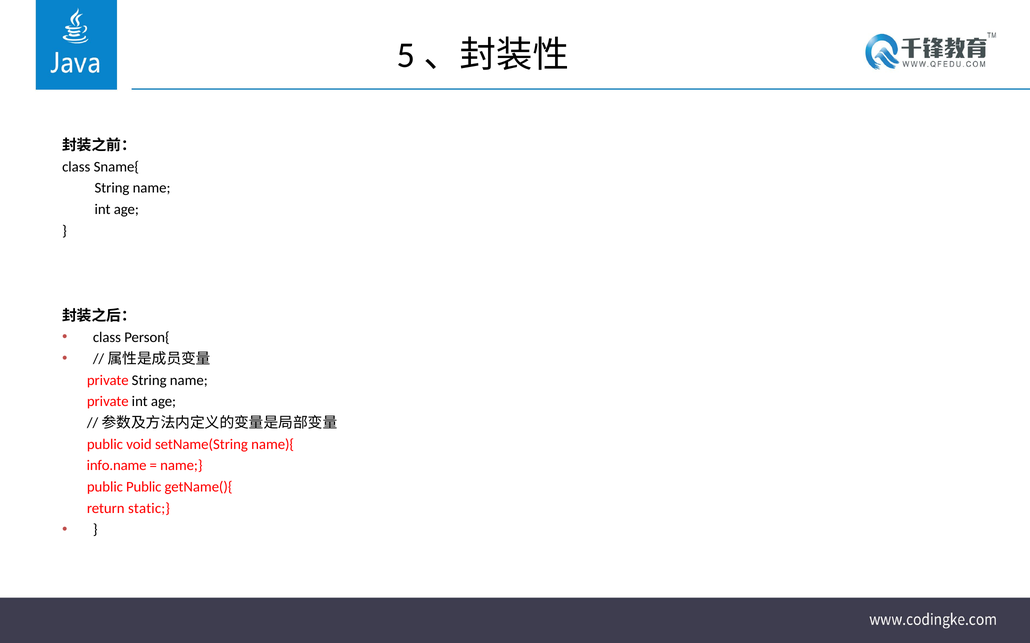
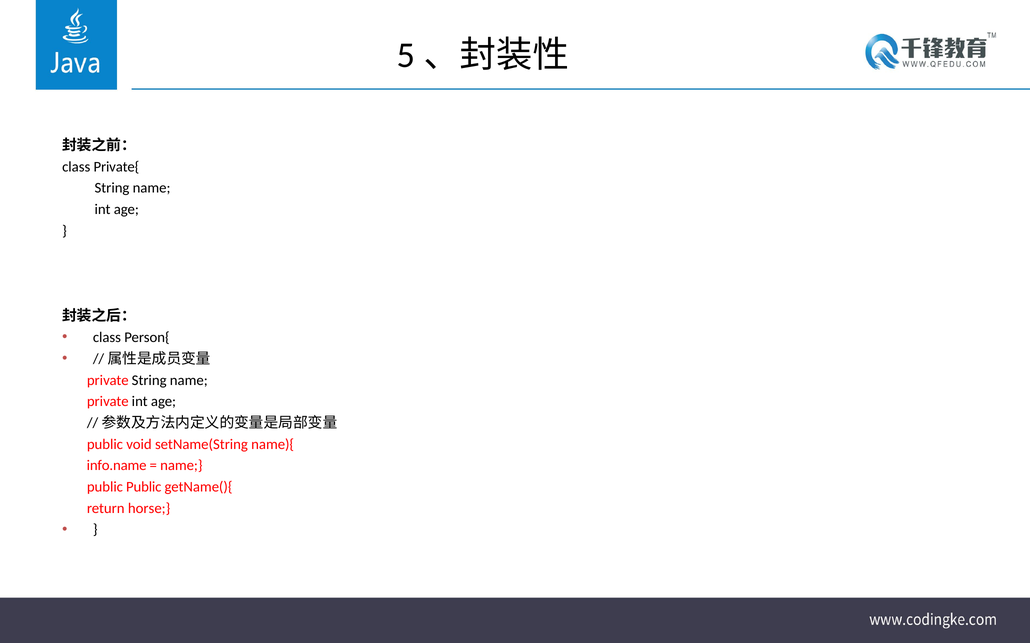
Sname{: Sname{ -> Private{ (116, 167)
static: static -> horse (149, 509)
